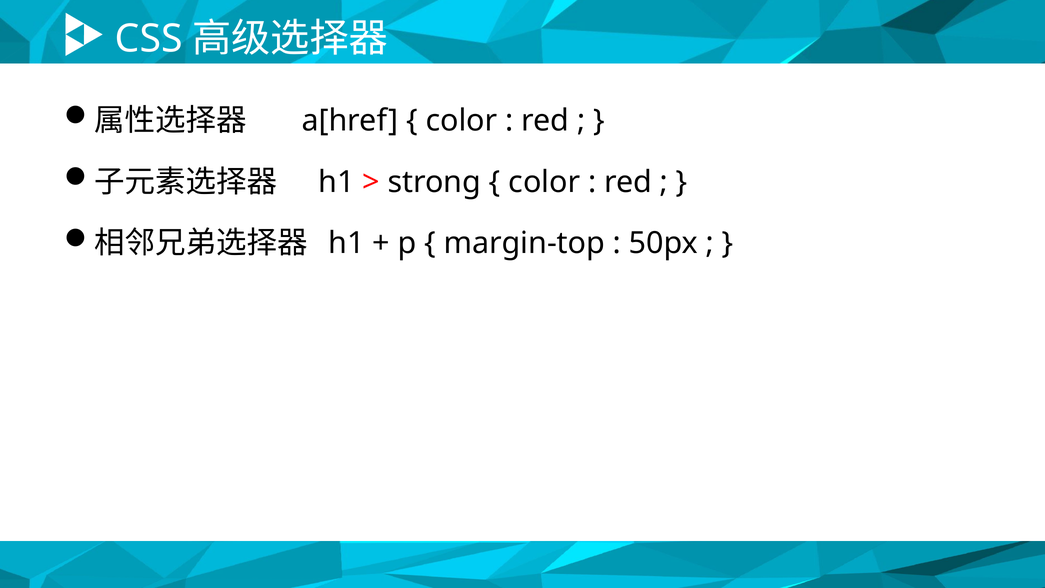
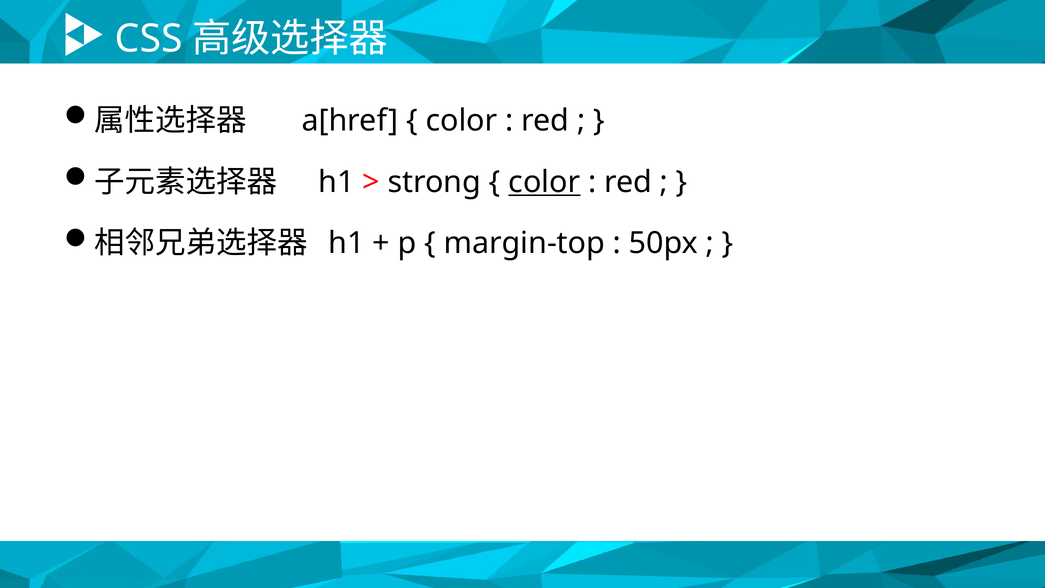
color underline: none -> present (544, 182)
